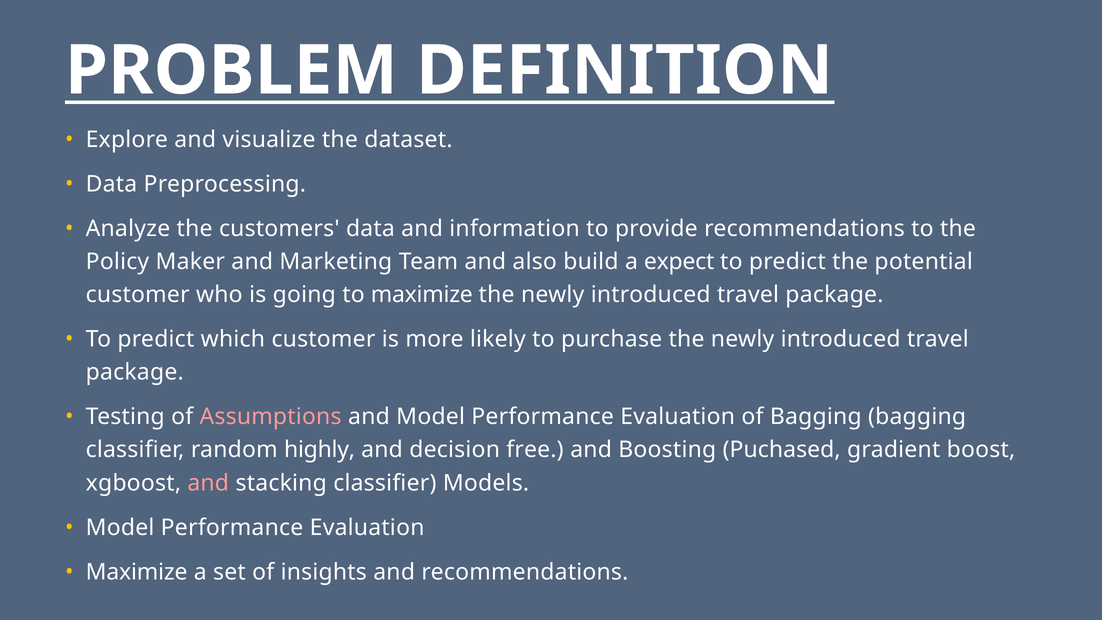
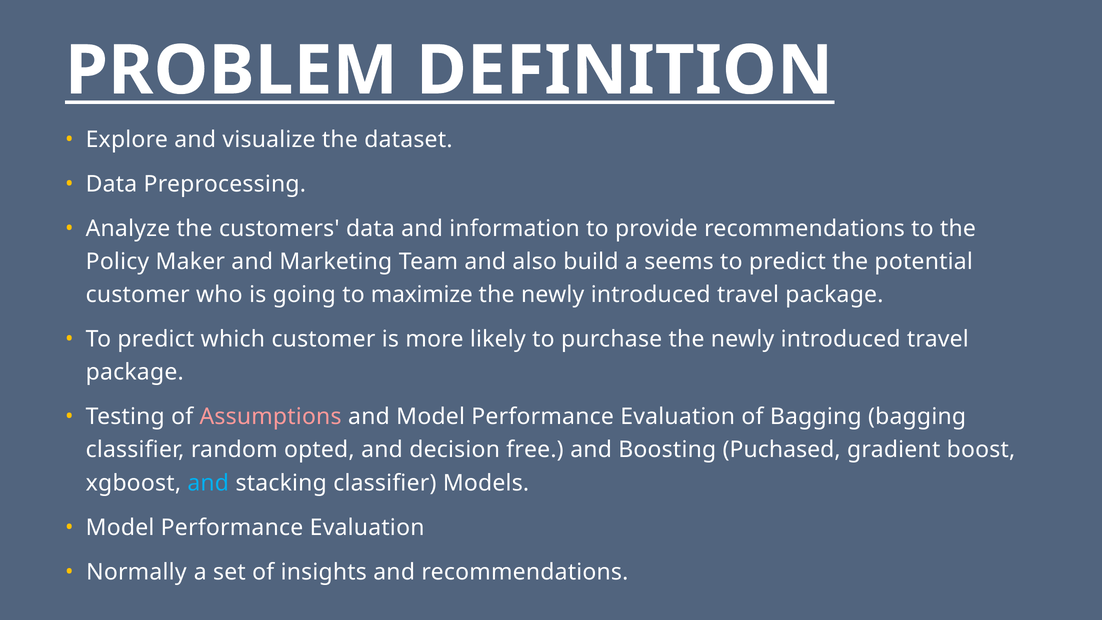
expect: expect -> seems (679, 262)
highly: highly -> opted (319, 450)
and colour: pink -> light blue (208, 483)
Maximize: Maximize -> Normally (136, 572)
